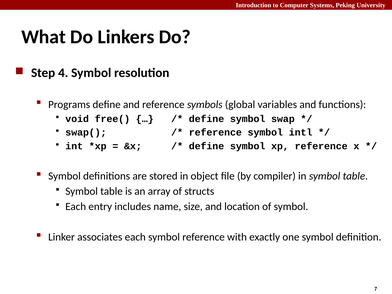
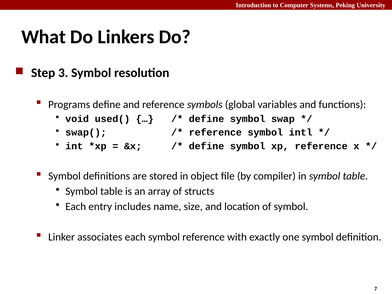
4: 4 -> 3 (63, 73)
free(: free( -> used( (112, 119)
